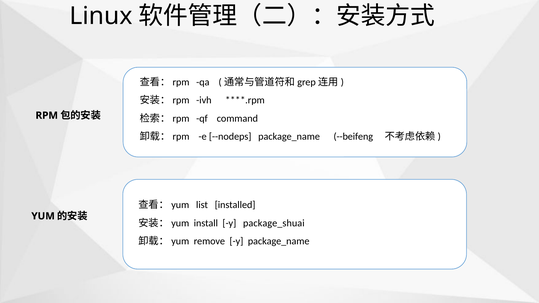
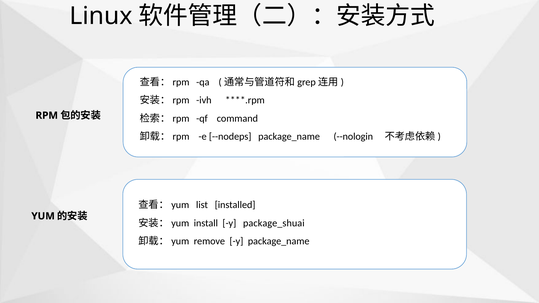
--beifeng: --beifeng -> --nologin (353, 137)
